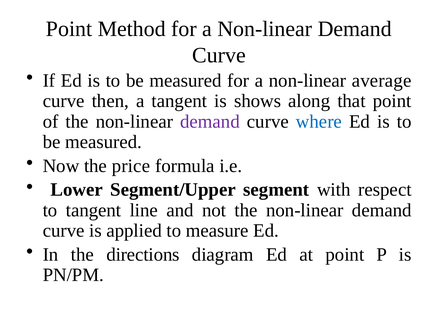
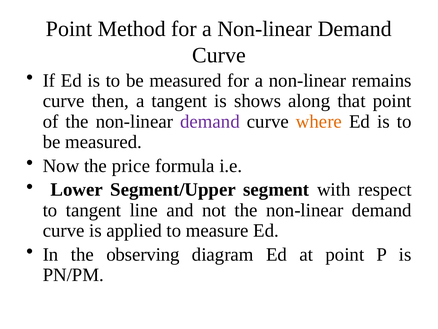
average: average -> remains (382, 81)
where colour: blue -> orange (319, 121)
directions: directions -> observing (143, 254)
